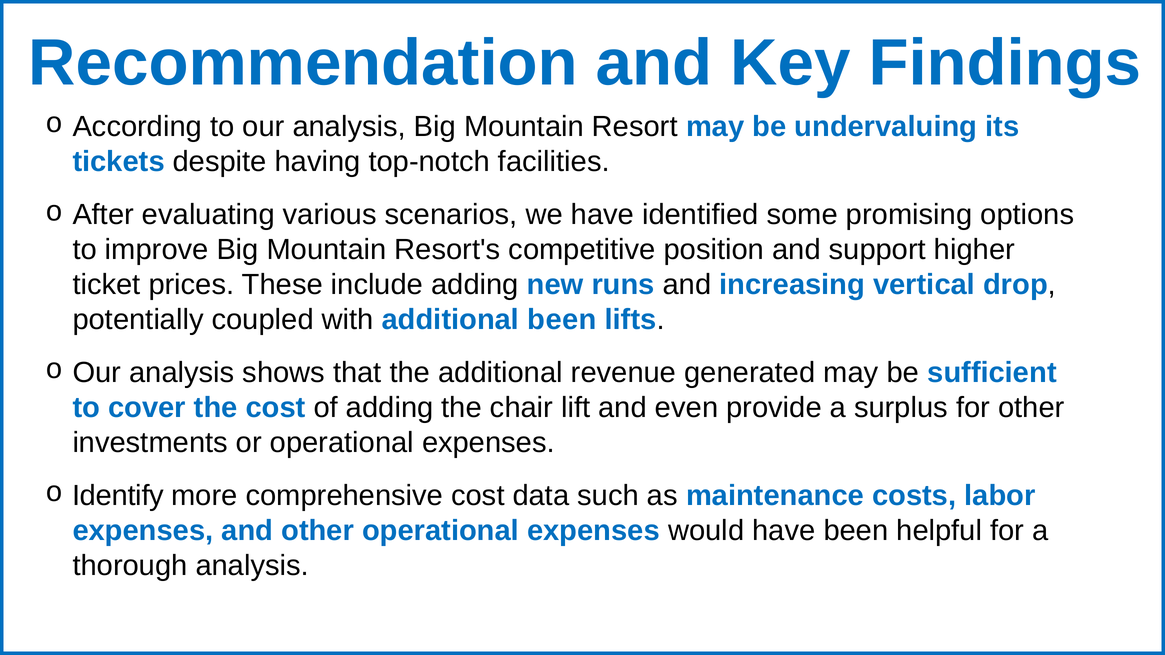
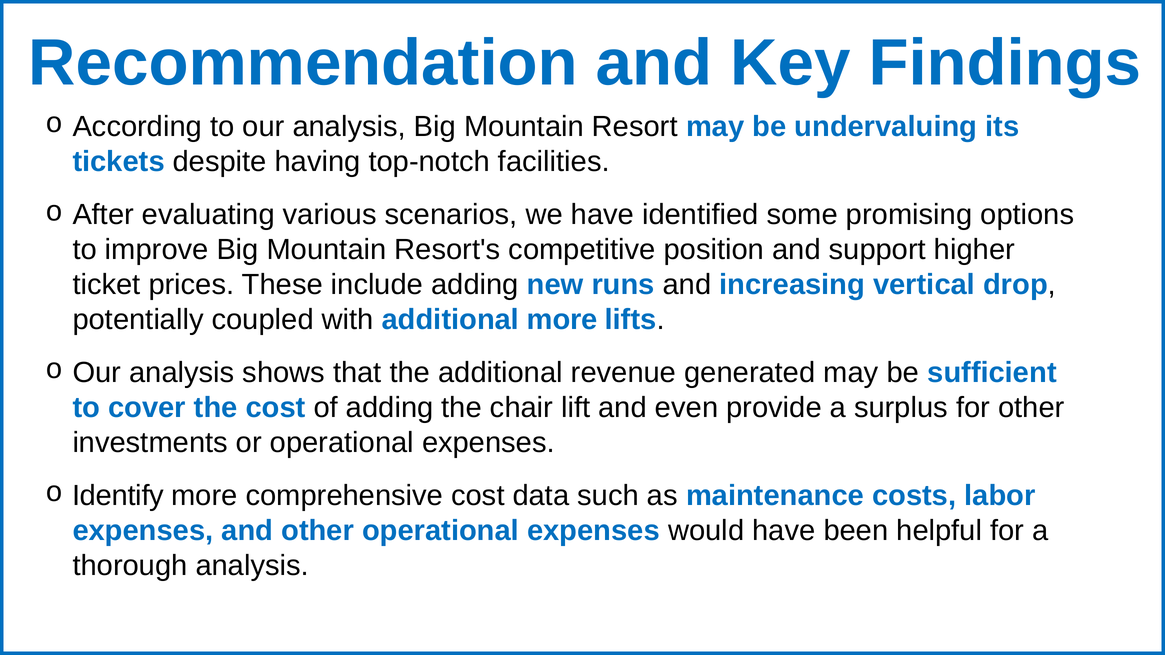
additional been: been -> more (562, 320)
